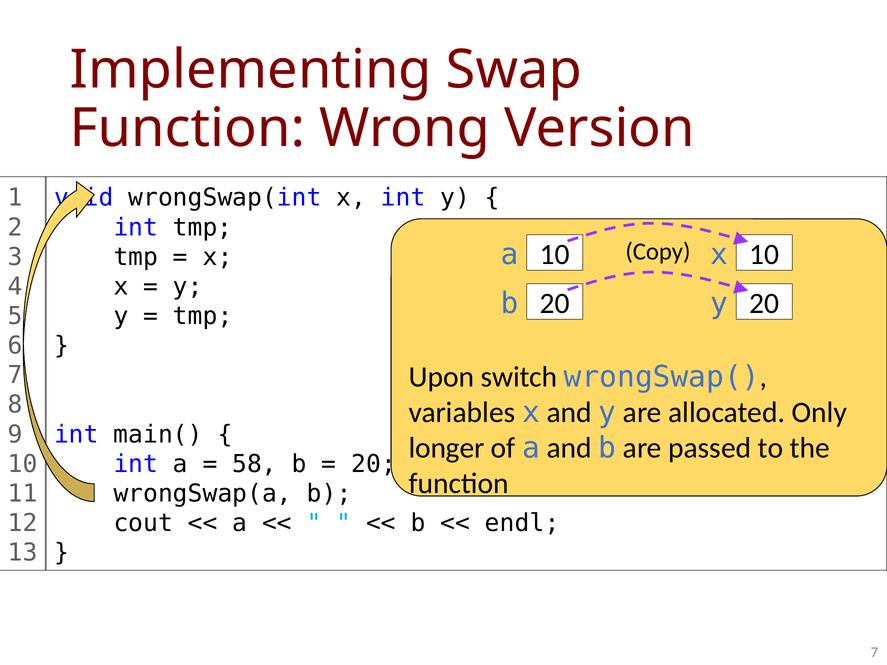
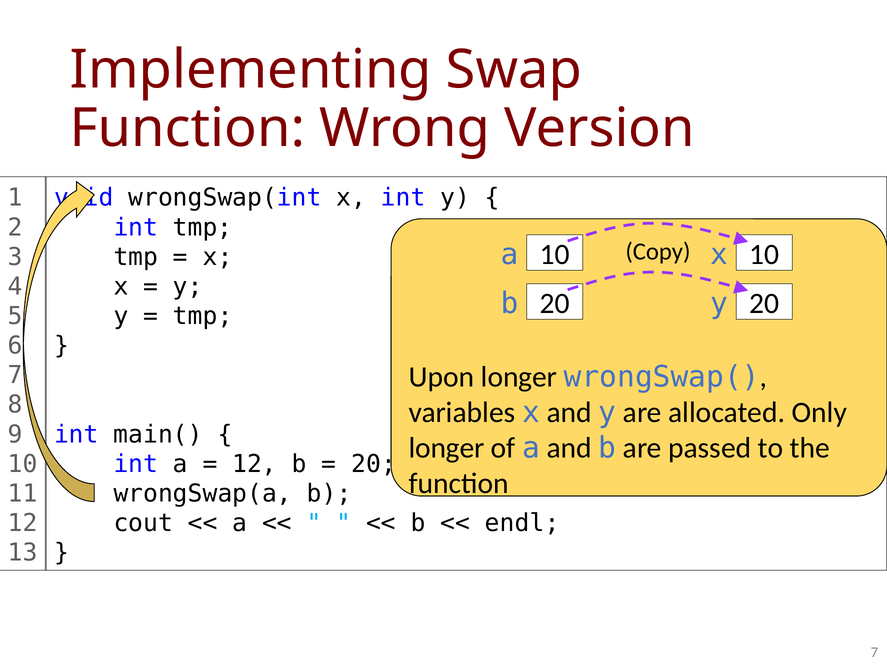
Upon switch: switch -> longer (519, 377)
58: 58 -> 12 (255, 464)
